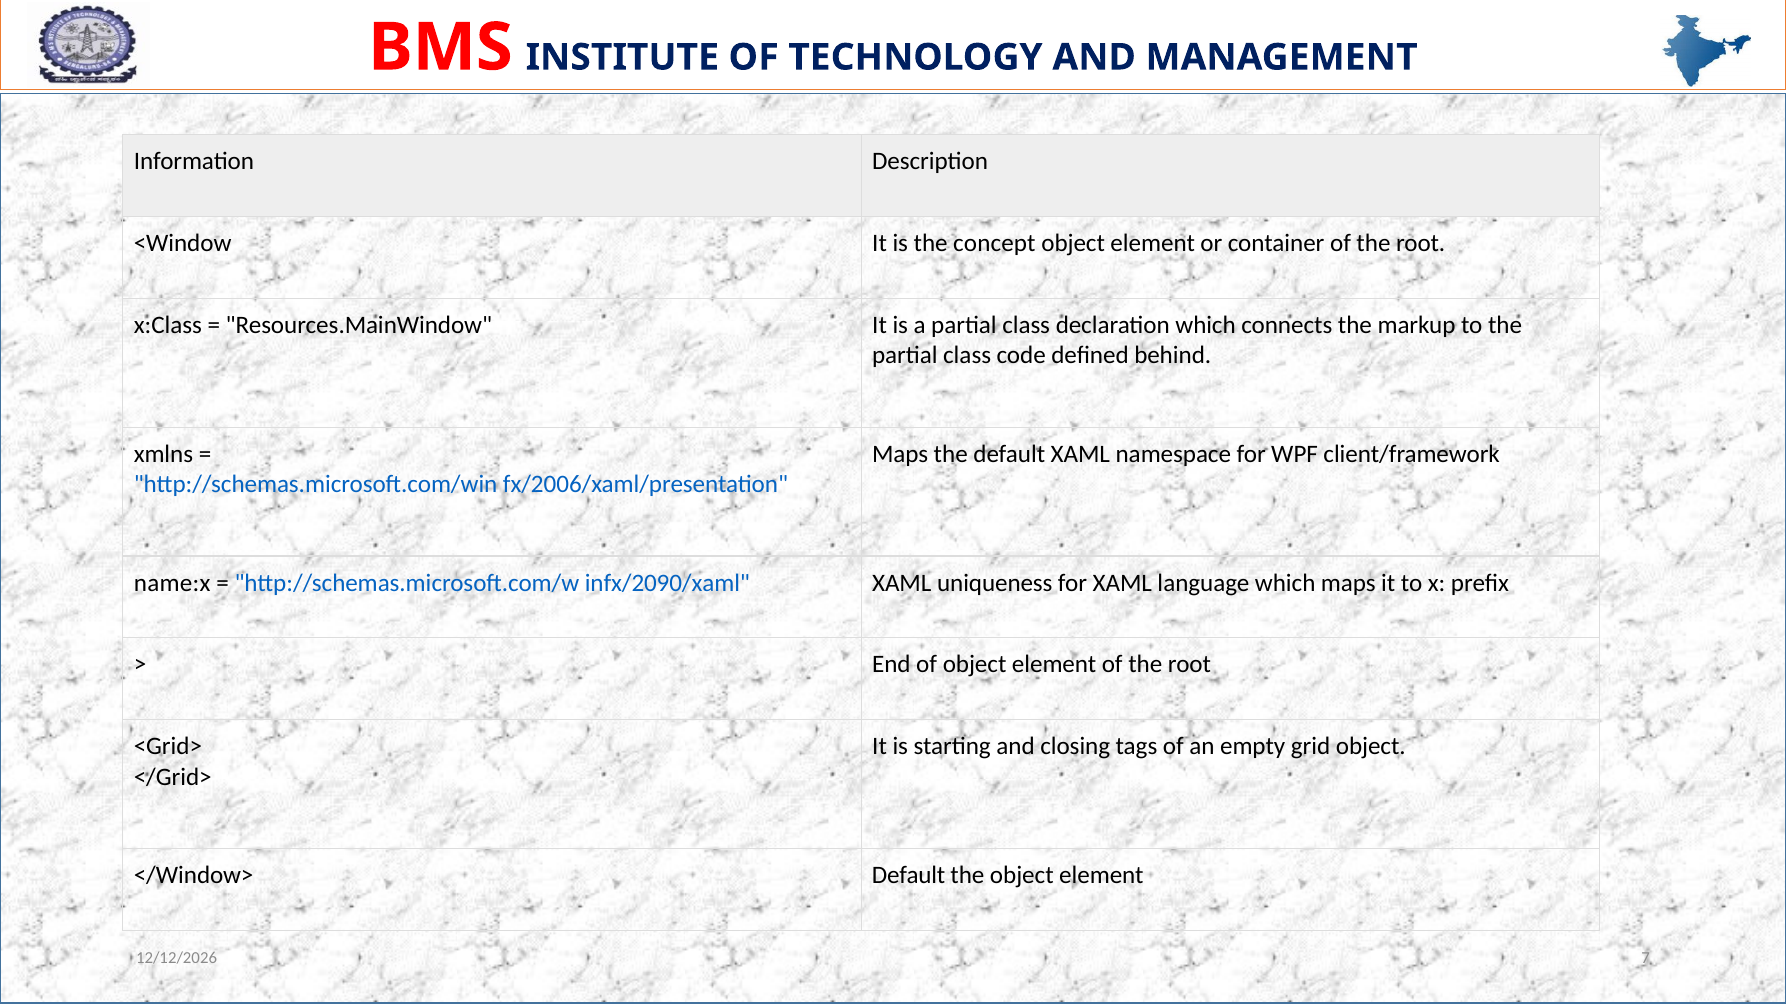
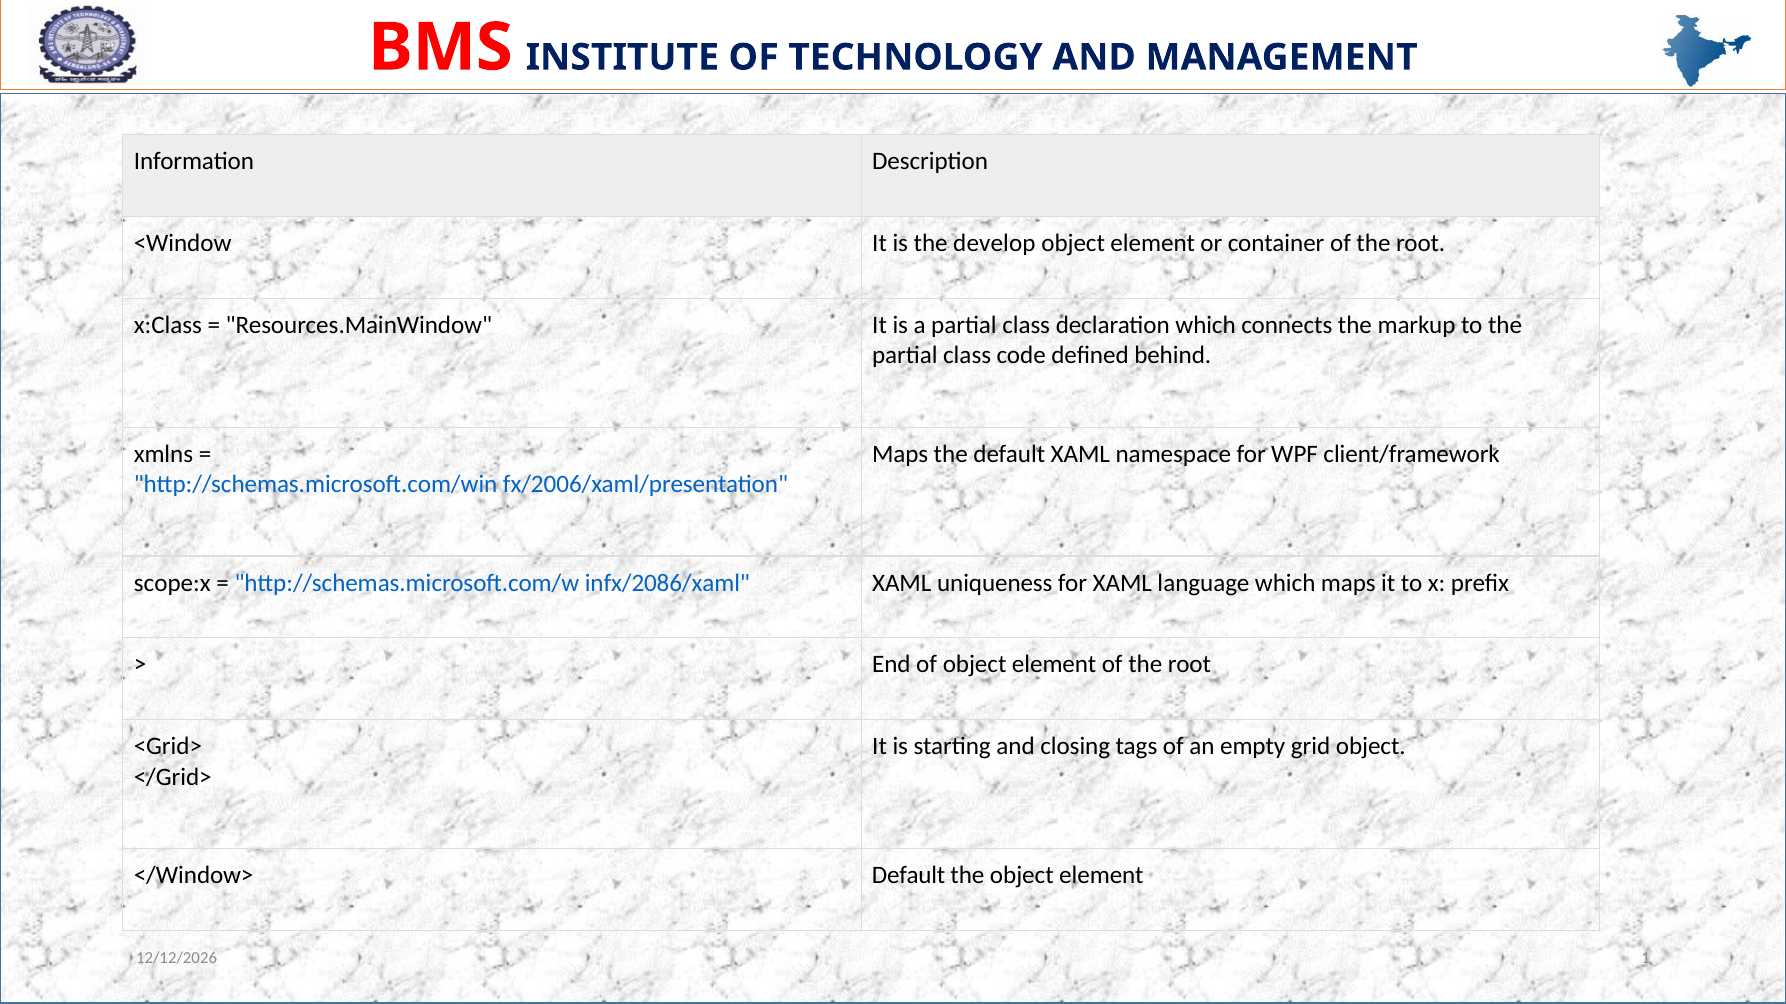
concept: concept -> develop (994, 243)
name:x: name:x -> scope:x (172, 583)
infx/2090/xaml: infx/2090/xaml -> infx/2086/xaml (667, 583)
7: 7 -> 1 (1646, 959)
